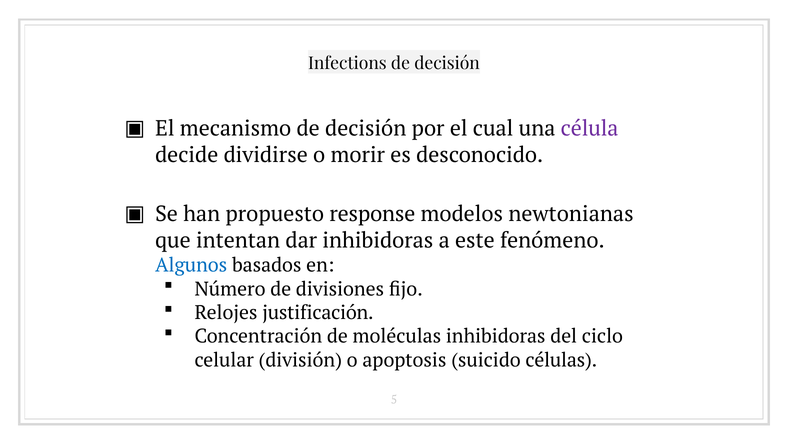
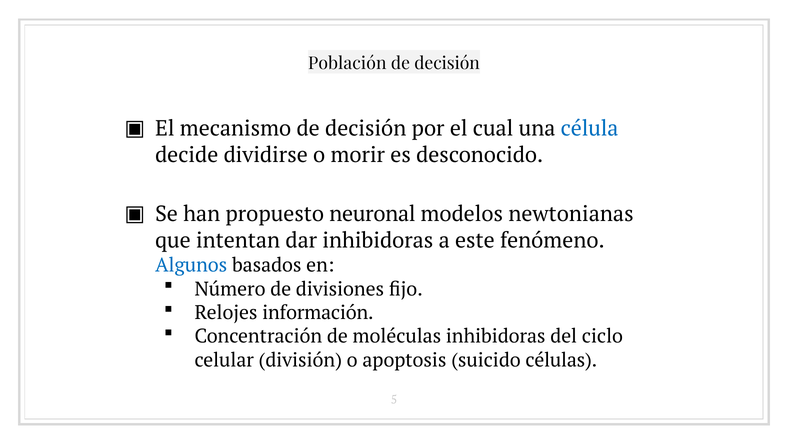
Infections: Infections -> Población (347, 63)
célula colour: purple -> blue (590, 128)
response: response -> neuronal (372, 214)
justificación: justificación -> información (318, 312)
